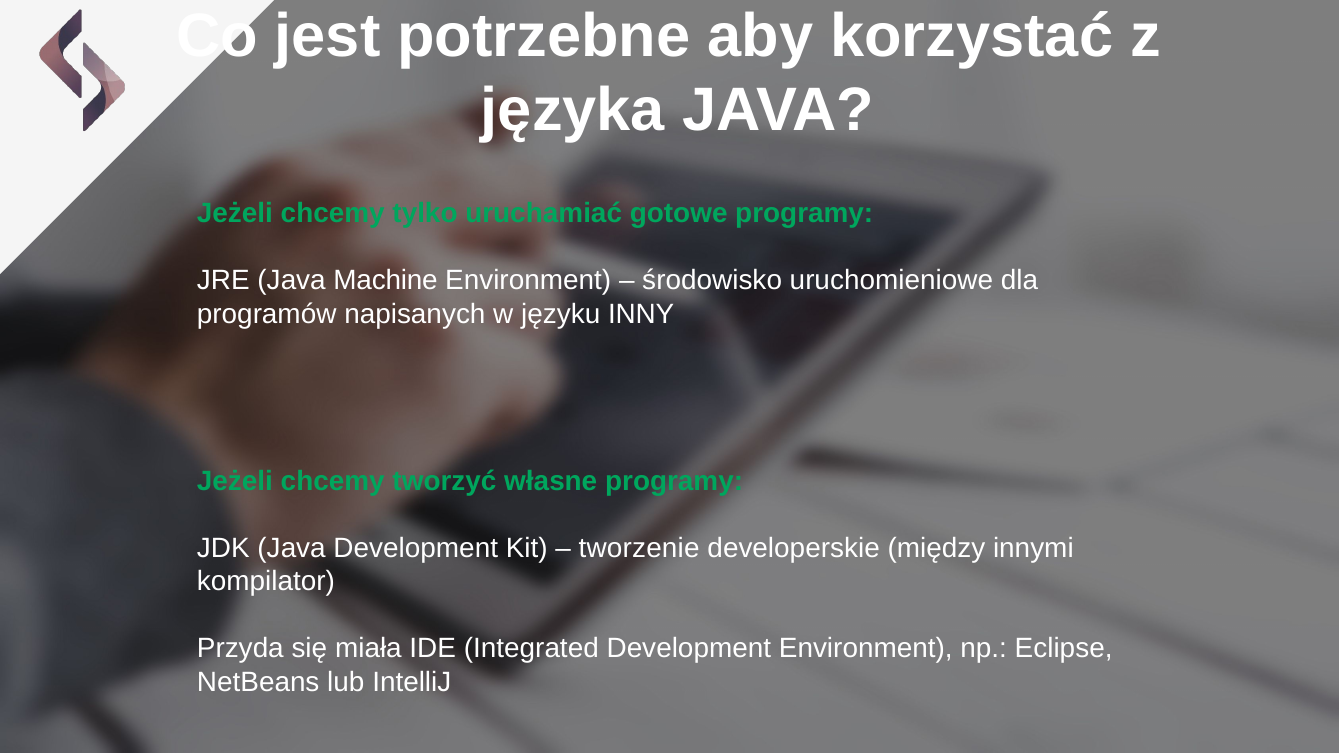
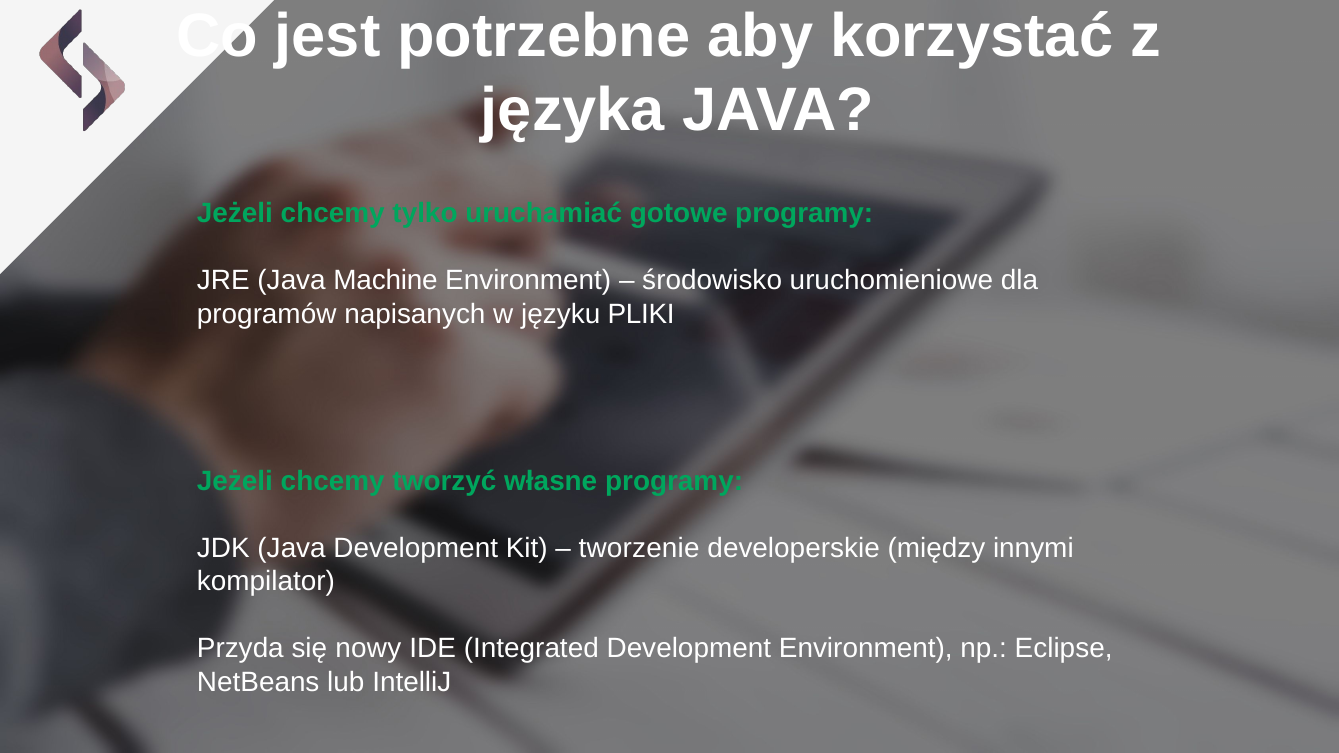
INNY: INNY -> PLIKI (641, 314)
miała: miała -> nowy (368, 649)
